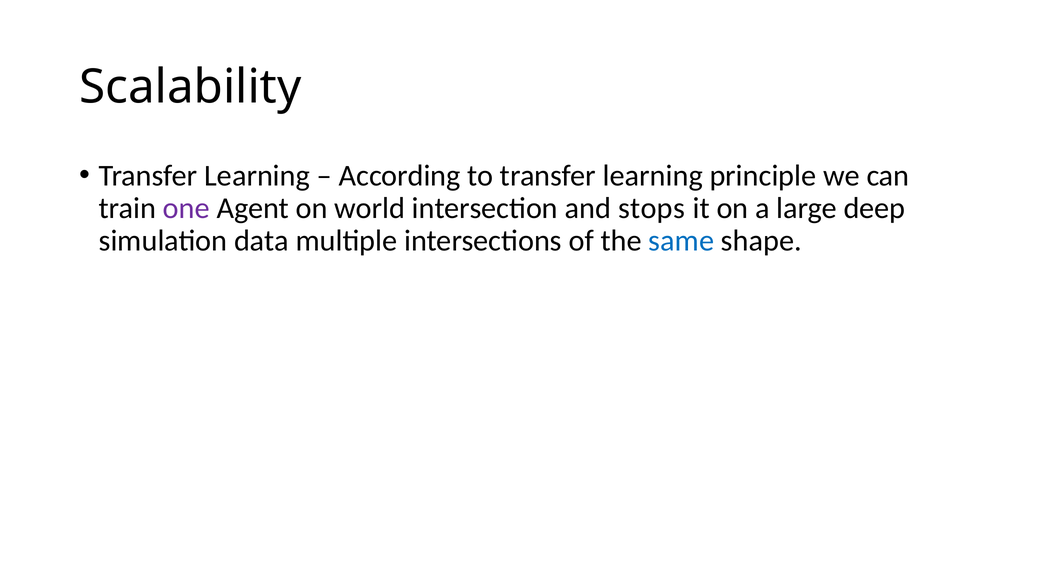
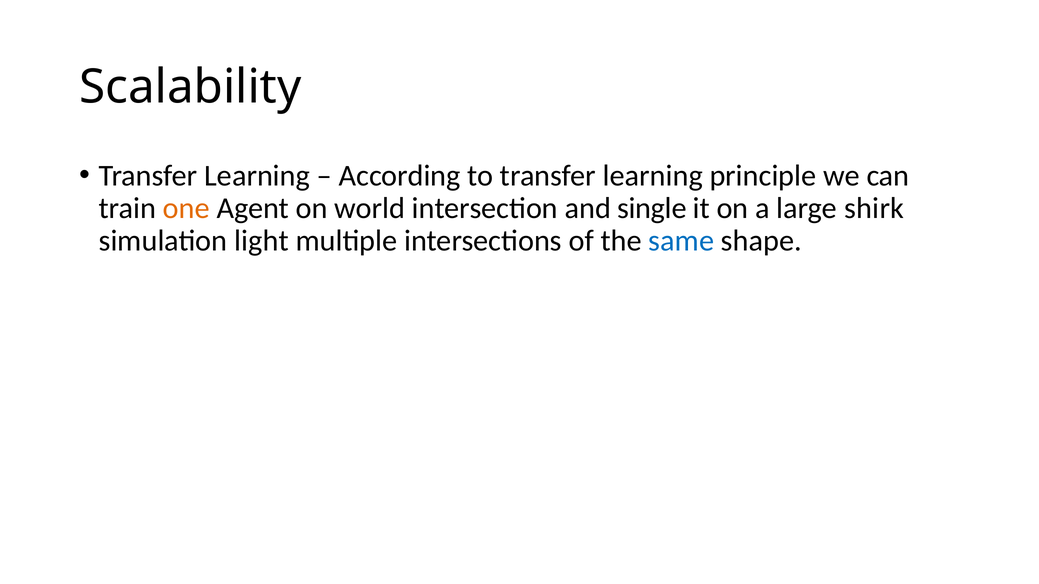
one colour: purple -> orange (186, 208)
stops: stops -> single (652, 208)
deep: deep -> shirk (874, 208)
data: data -> light (261, 241)
